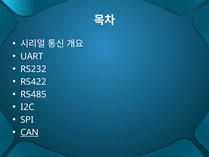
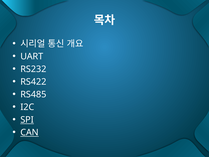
SPI underline: none -> present (27, 120)
